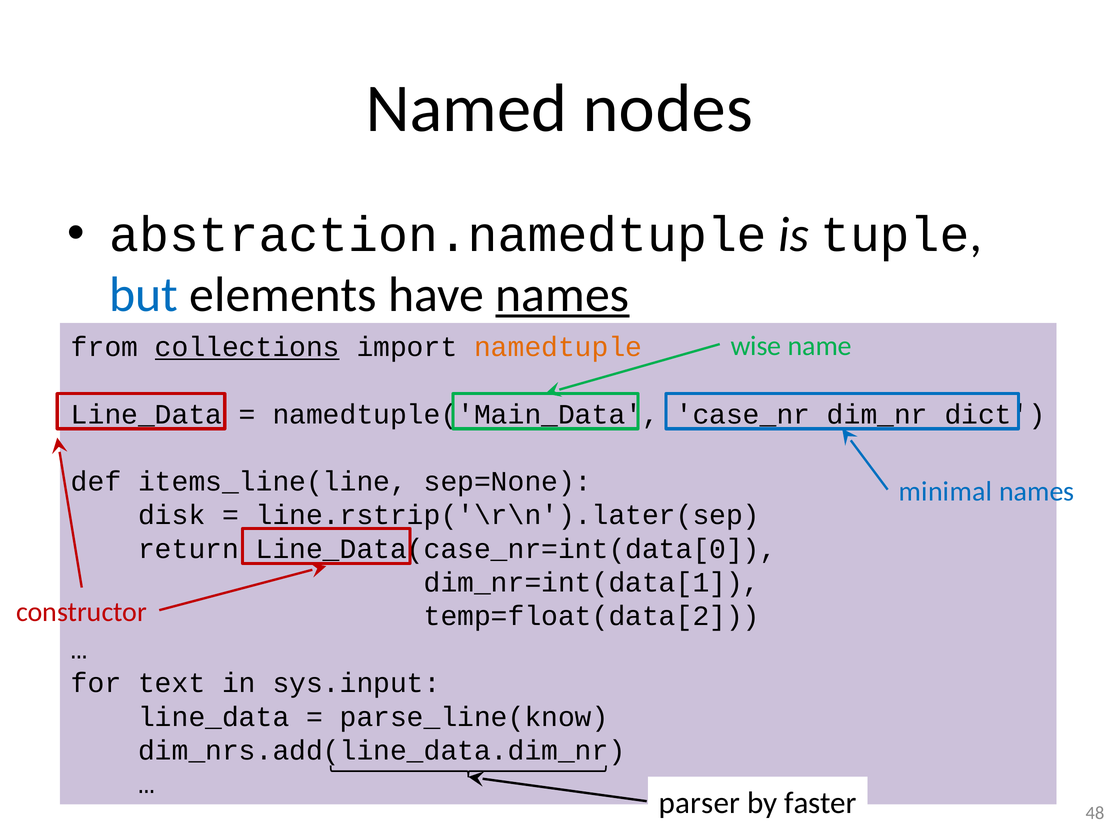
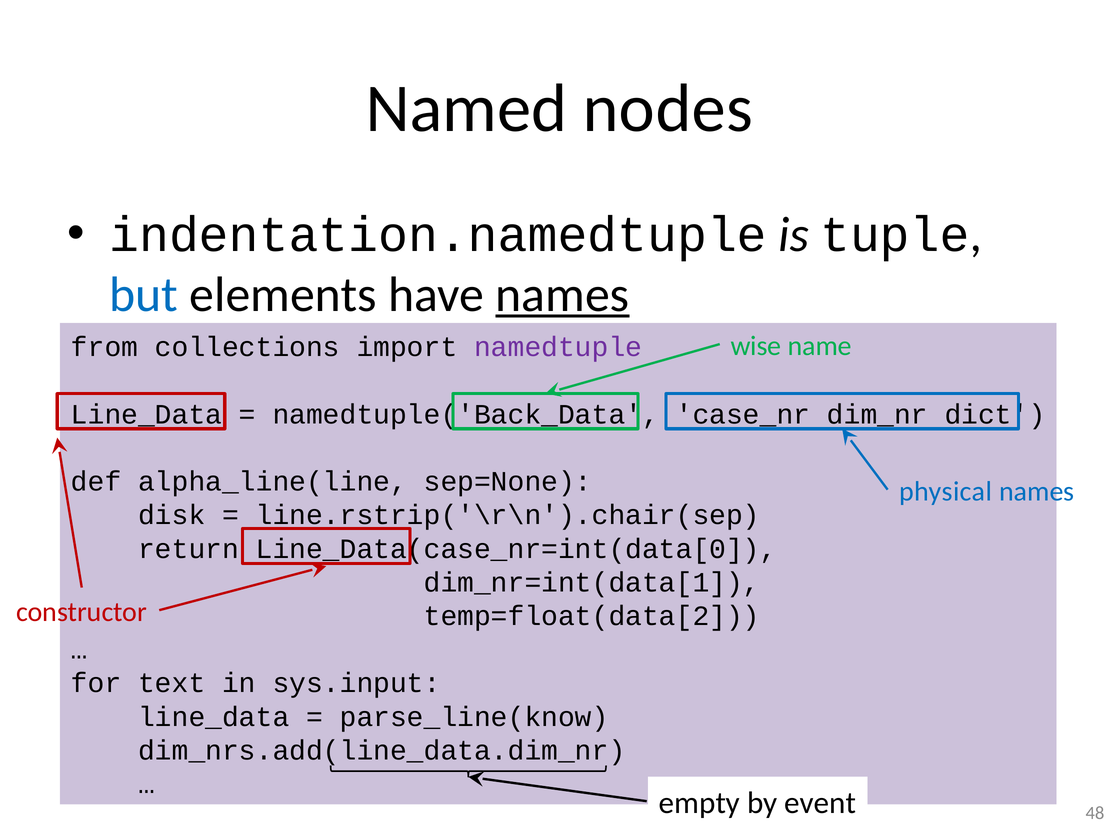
abstraction.namedtuple: abstraction.namedtuple -> indentation.namedtuple (438, 235)
collections underline: present -> none (247, 347)
namedtuple colour: orange -> purple (558, 347)
namedtuple('Main_Data: namedtuple('Main_Data -> namedtuple('Back_Data (466, 414)
items_line(line: items_line(line -> alpha_line(line (273, 482)
minimal: minimal -> physical (946, 492)
line.rstrip('\r\n').later(sep: line.rstrip('\r\n').later(sep -> line.rstrip('\r\n').chair(sep (508, 515)
parser: parser -> empty (699, 803)
faster: faster -> event (820, 803)
